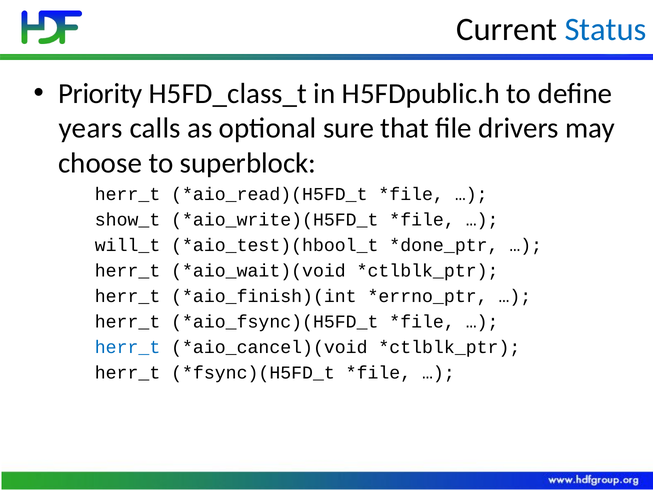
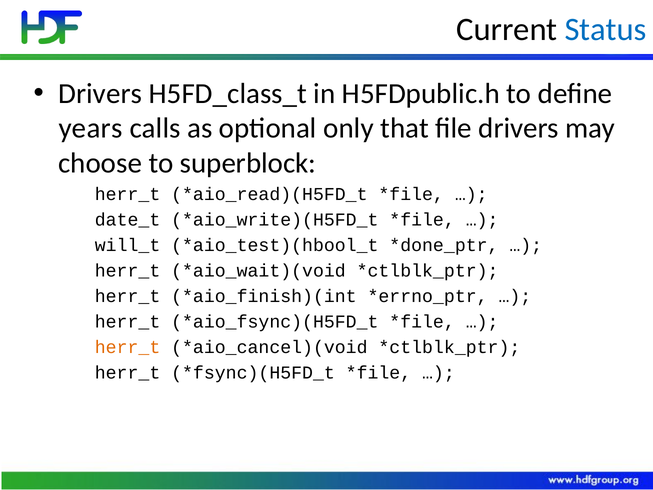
Priority: Priority -> Drivers (100, 93)
sure: sure -> only (348, 128)
show_t: show_t -> date_t (128, 220)
herr_t colour: blue -> orange (128, 347)
